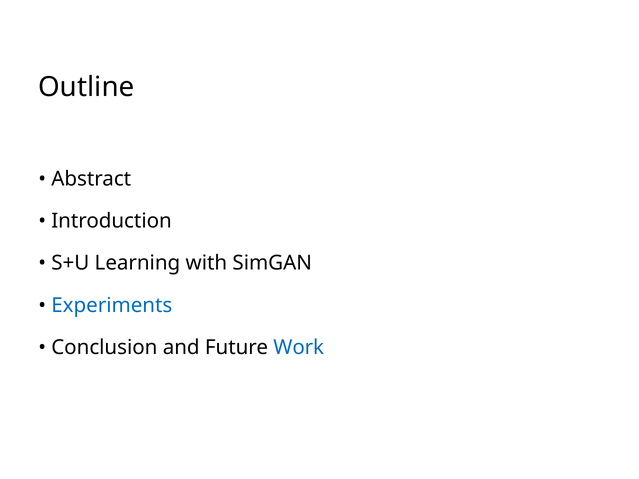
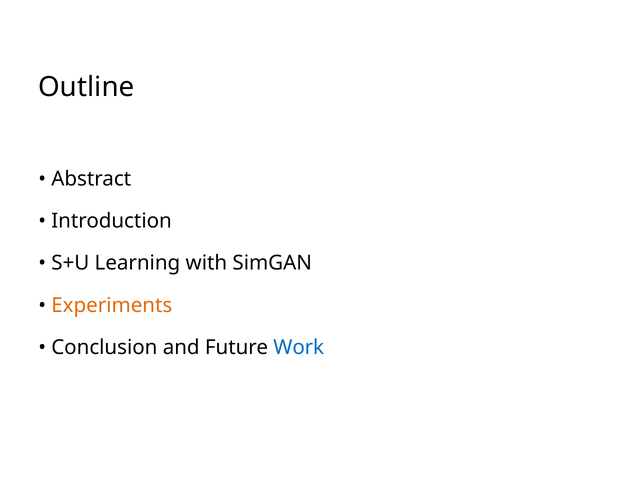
Experiments colour: blue -> orange (112, 305)
